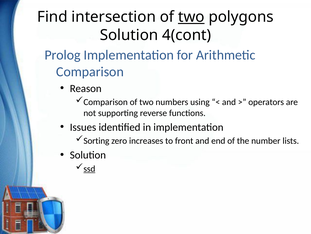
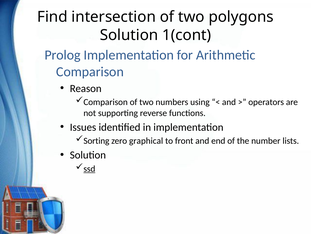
two underline: present -> none (191, 17)
4(cont: 4(cont -> 1(cont (187, 35)
increases: increases -> graphical (146, 140)
